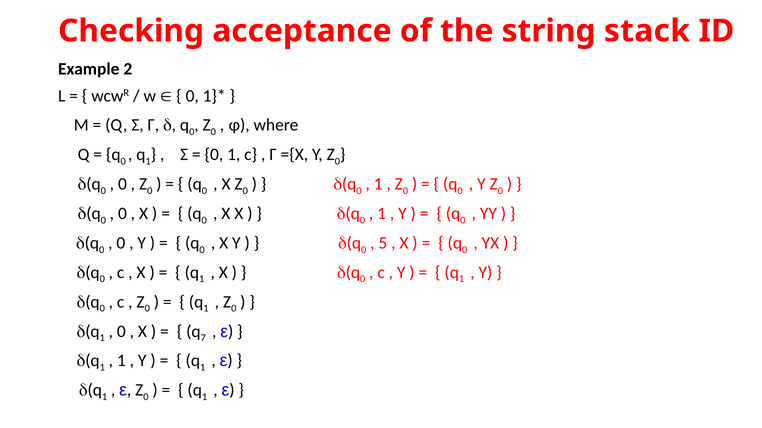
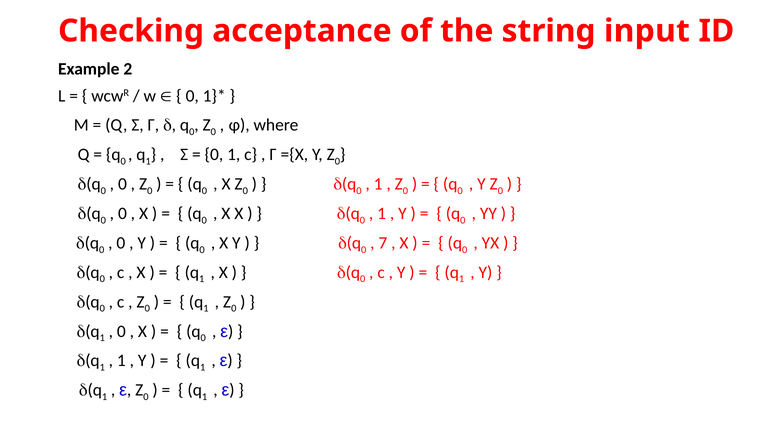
stack: stack -> input (647, 31)
5: 5 -> 7 (383, 243)
7: 7 -> 0 (203, 339)
